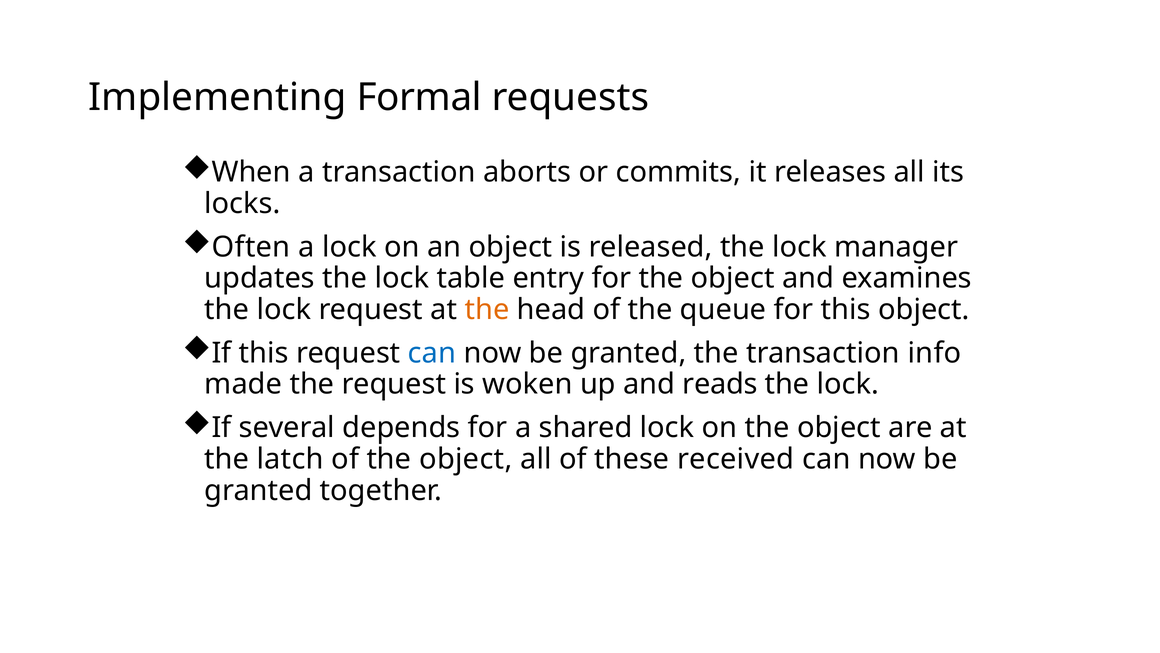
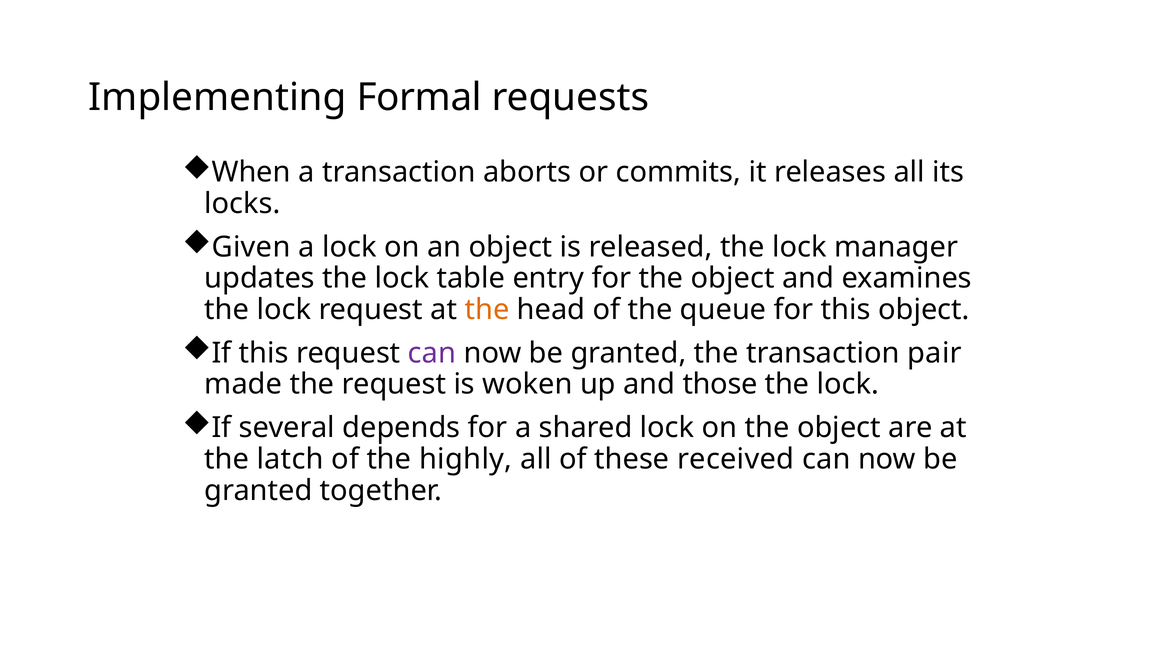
Often: Often -> Given (251, 247)
can colour: blue -> purple (432, 353)
info: info -> pair (935, 353)
reads: reads -> those (720, 384)
of the object: object -> highly (466, 459)
